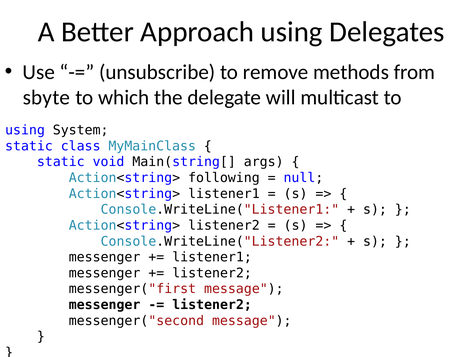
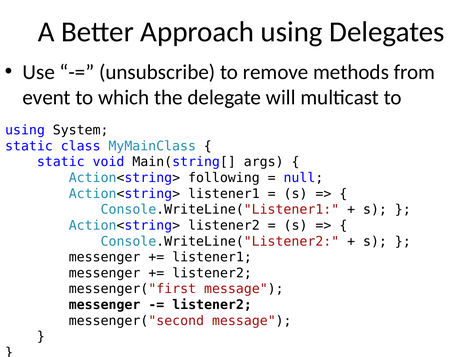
sbyte: sbyte -> event (47, 97)
